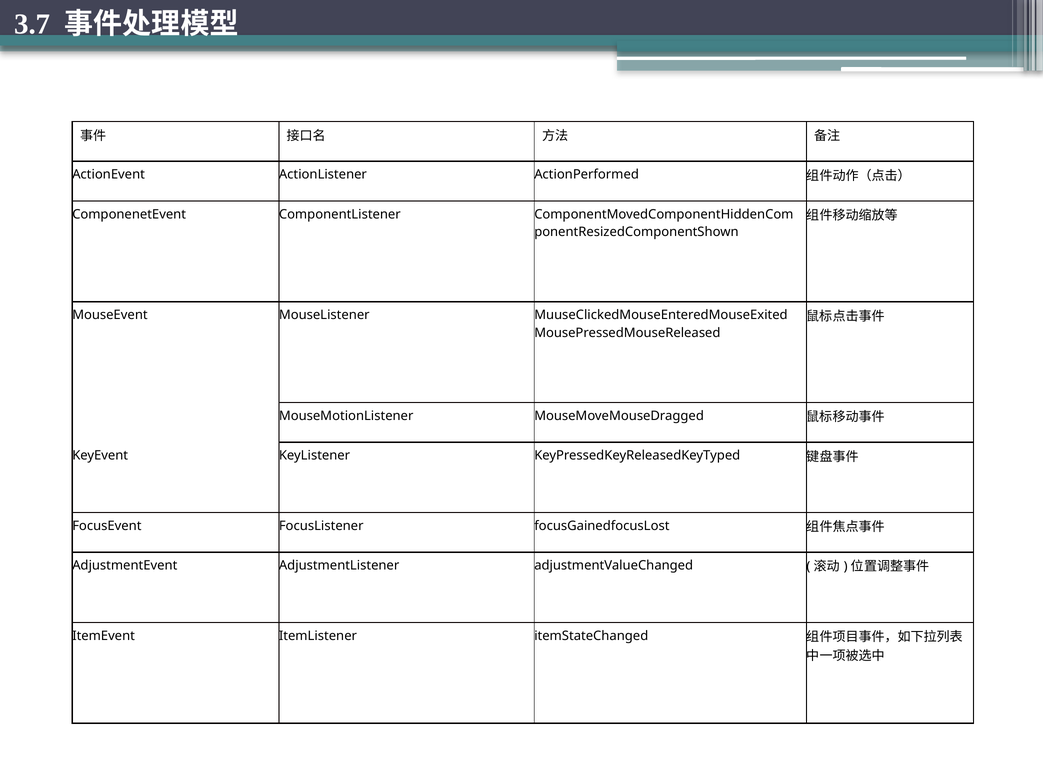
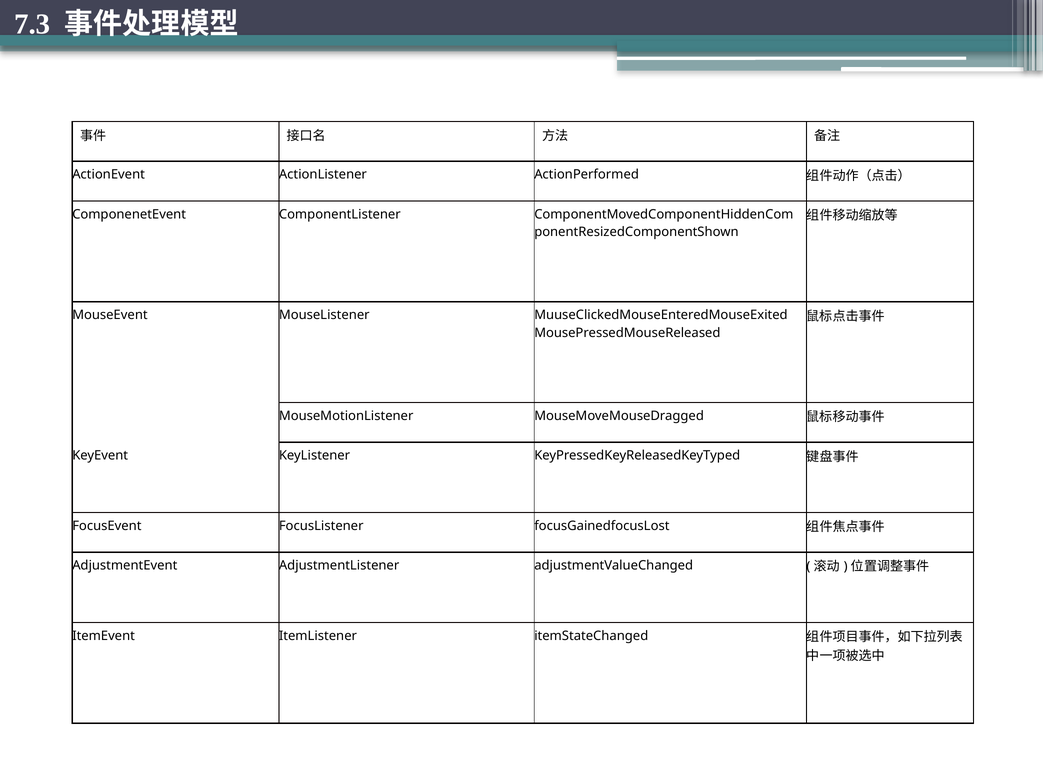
3.7: 3.7 -> 7.3 (32, 24)
